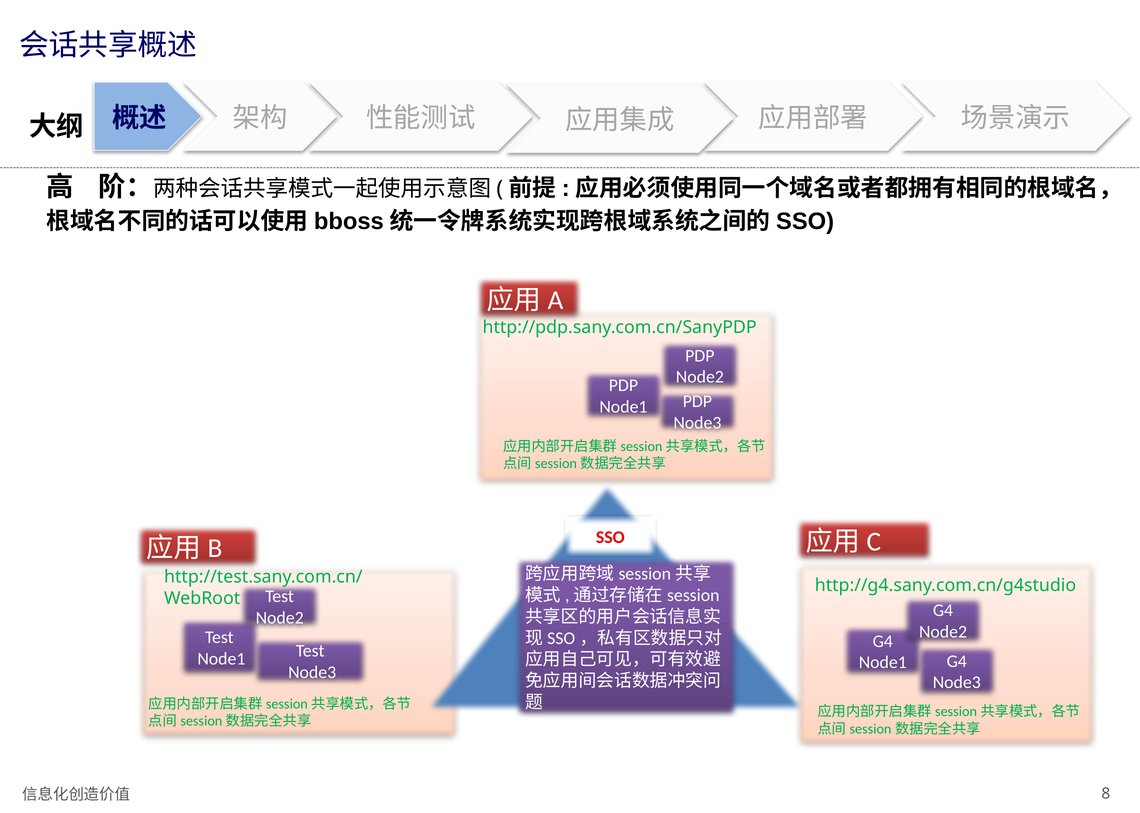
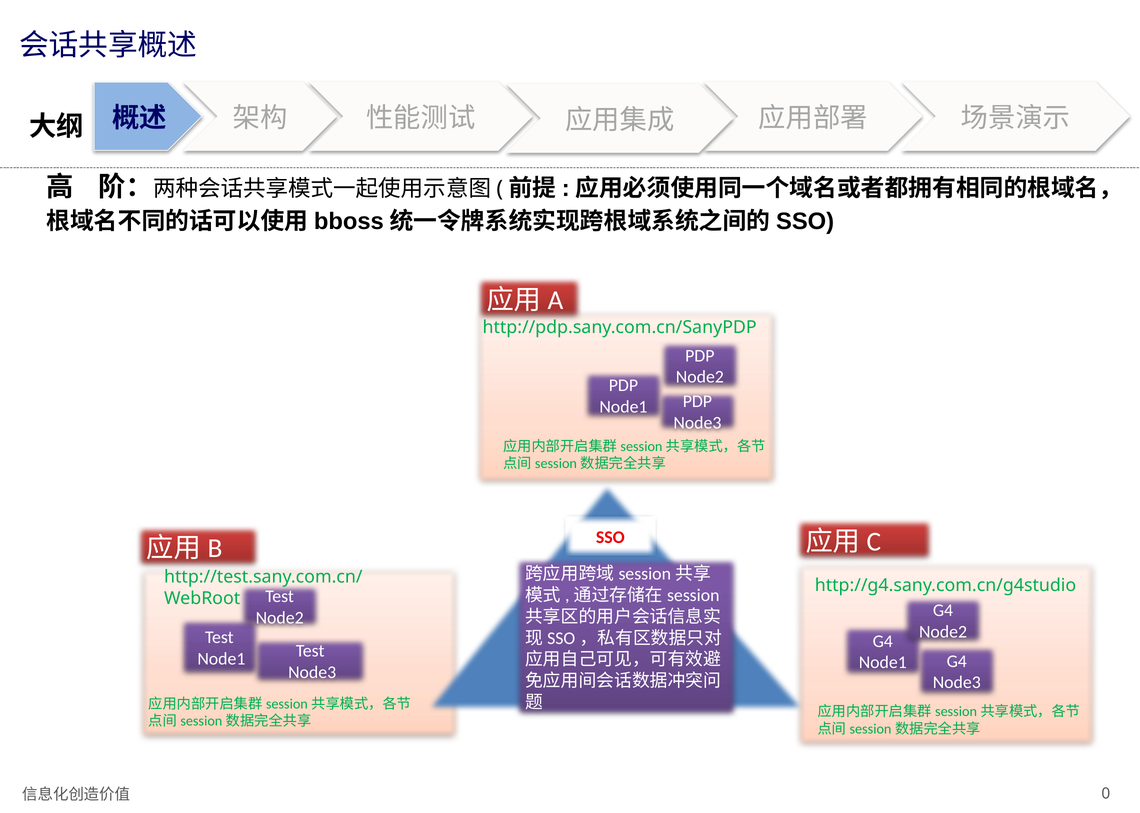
8: 8 -> 0 (1106, 794)
